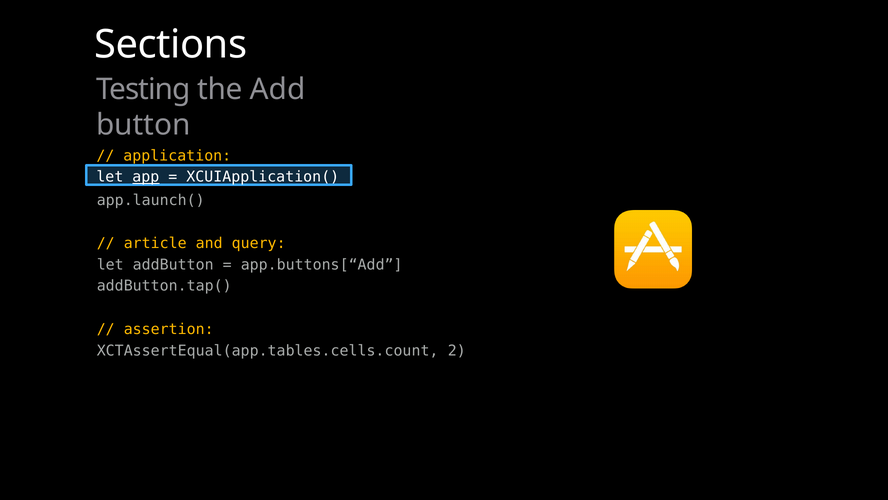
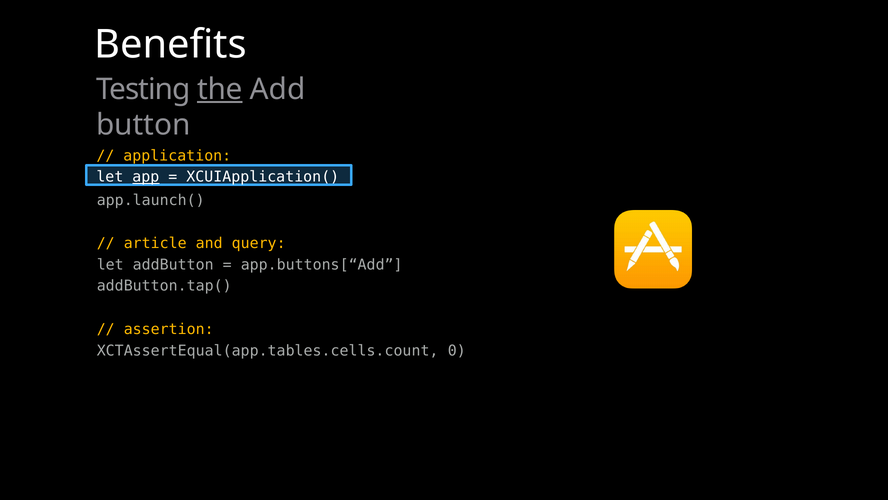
Sections: Sections -> Benefits (171, 45)
the underline: none -> present (220, 89)
2: 2 -> 0 (457, 350)
